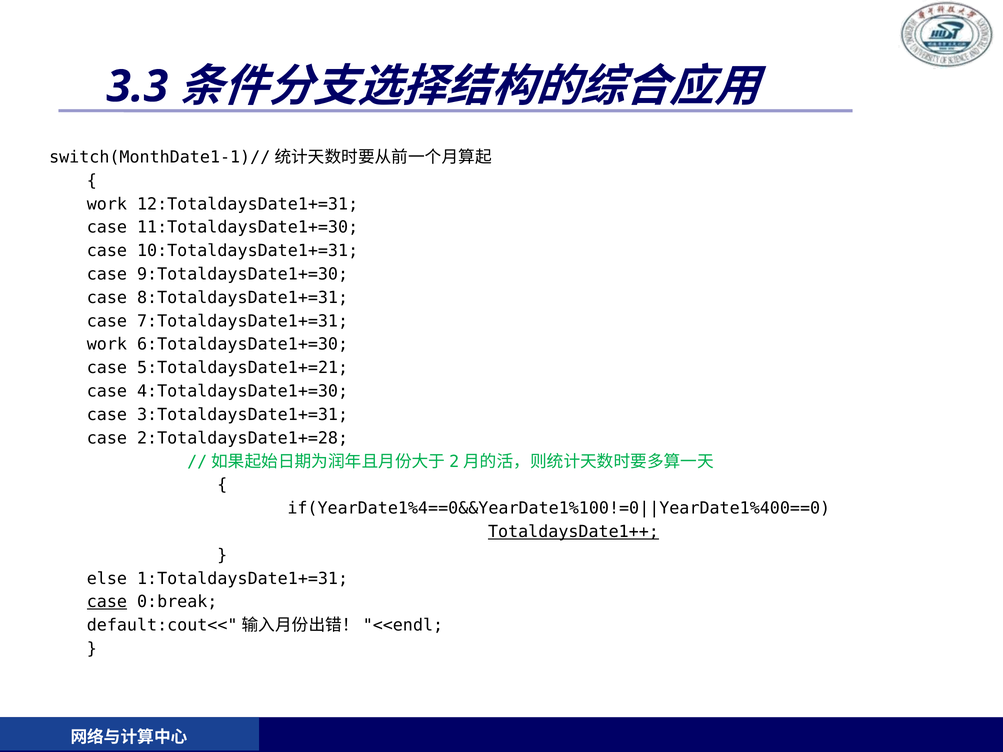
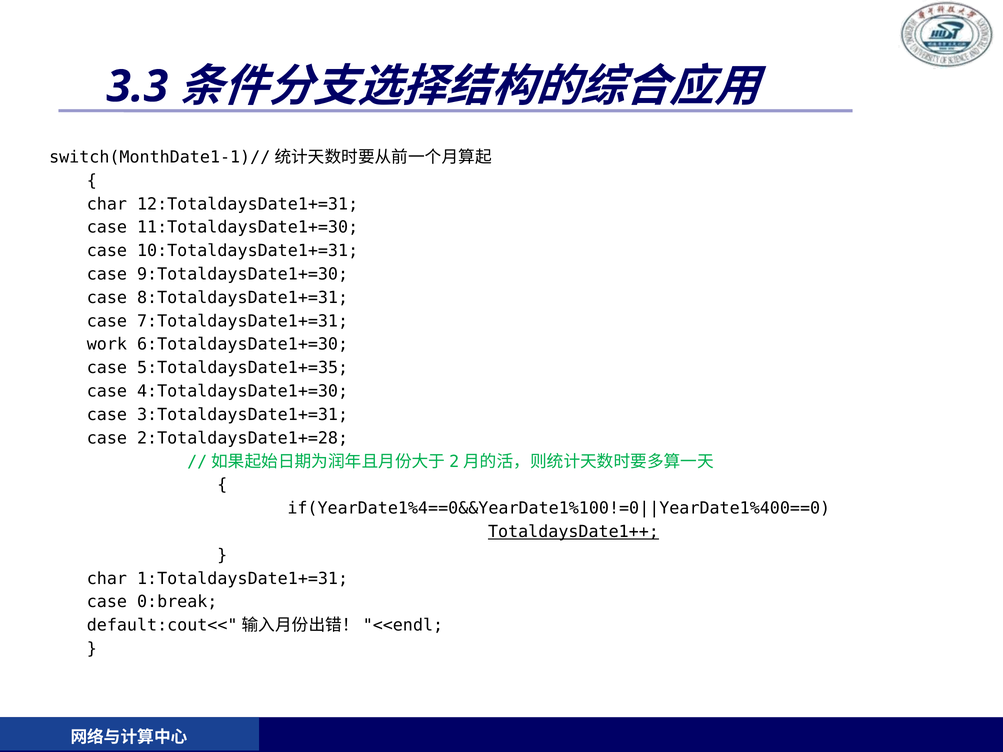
work: work -> char (107, 204)
5:TotaldaysDate1+=21: 5:TotaldaysDate1+=21 -> 5:TotaldaysDate1+=35 (243, 368)
else: else -> char (107, 579)
case underline: present -> none (107, 602)
